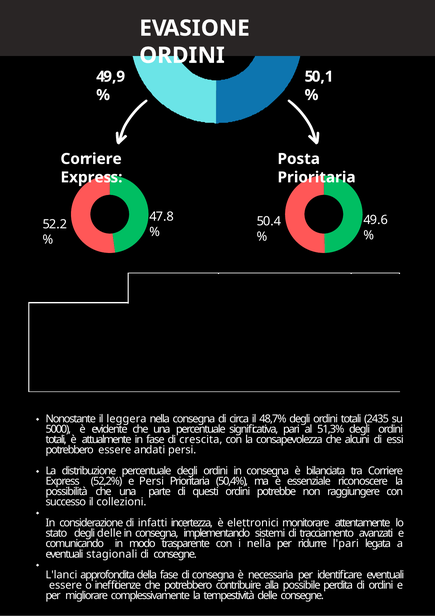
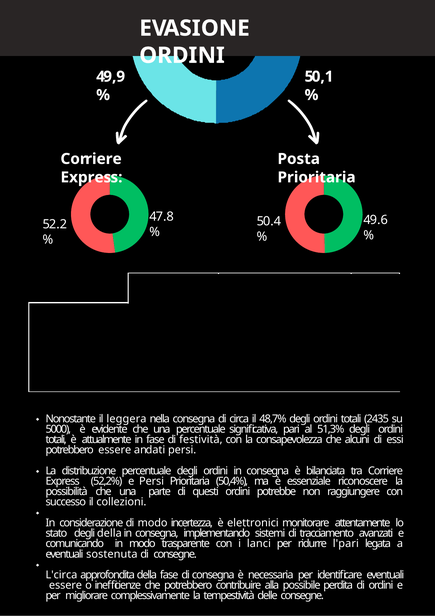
crescita: crescita -> festività (201, 440)
di infatti: infatti -> modo (153, 523)
degli delle: delle -> della (109, 533)
i nella: nella -> lanci (259, 544)
stagionali: stagionali -> sostenuta (112, 554)
L'lanci: L'lanci -> L'circa (61, 575)
